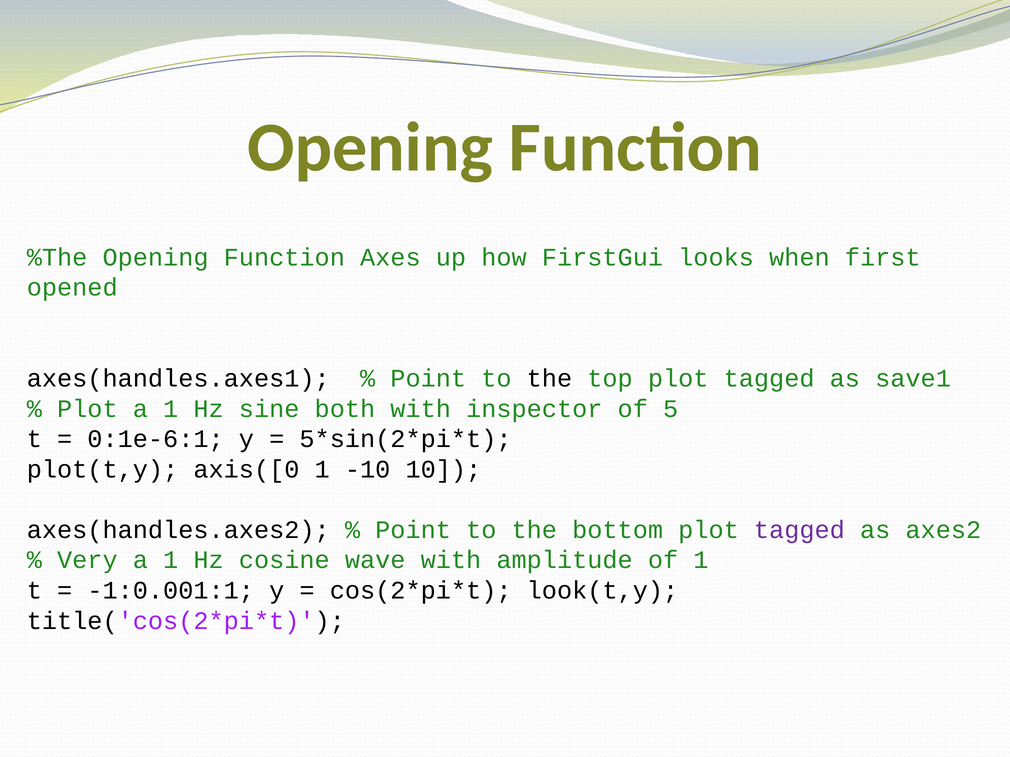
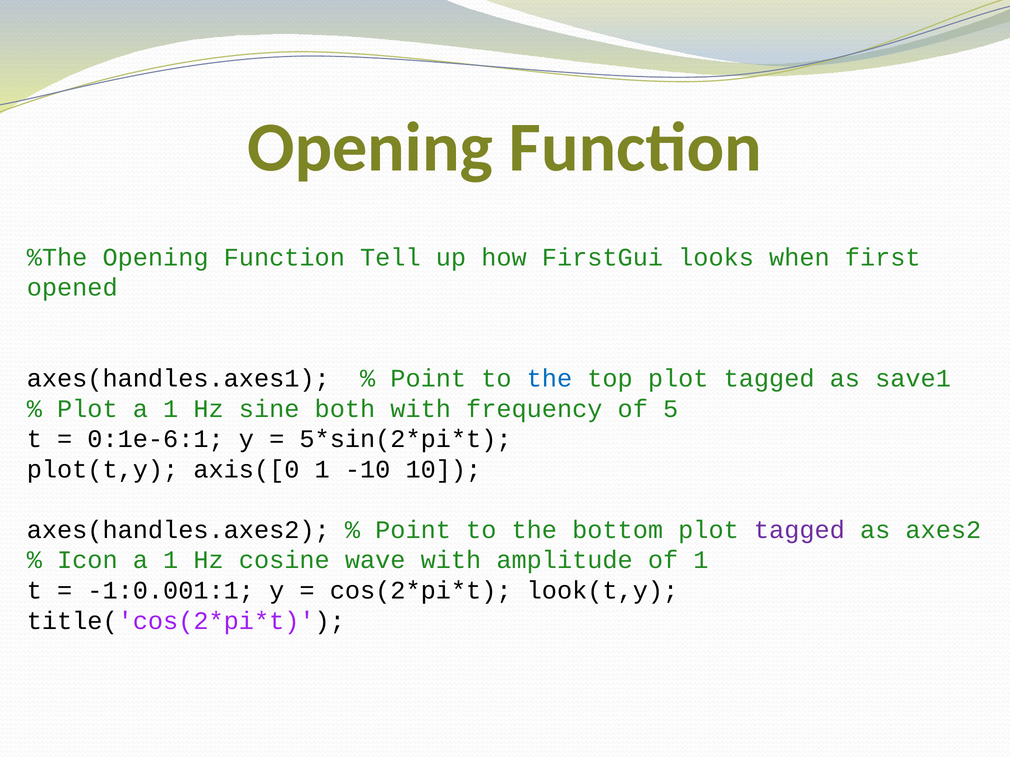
Axes: Axes -> Tell (390, 258)
the colour: black -> blue (549, 379)
inspector: inspector -> frequency (534, 409)
Very: Very -> Icon (87, 561)
